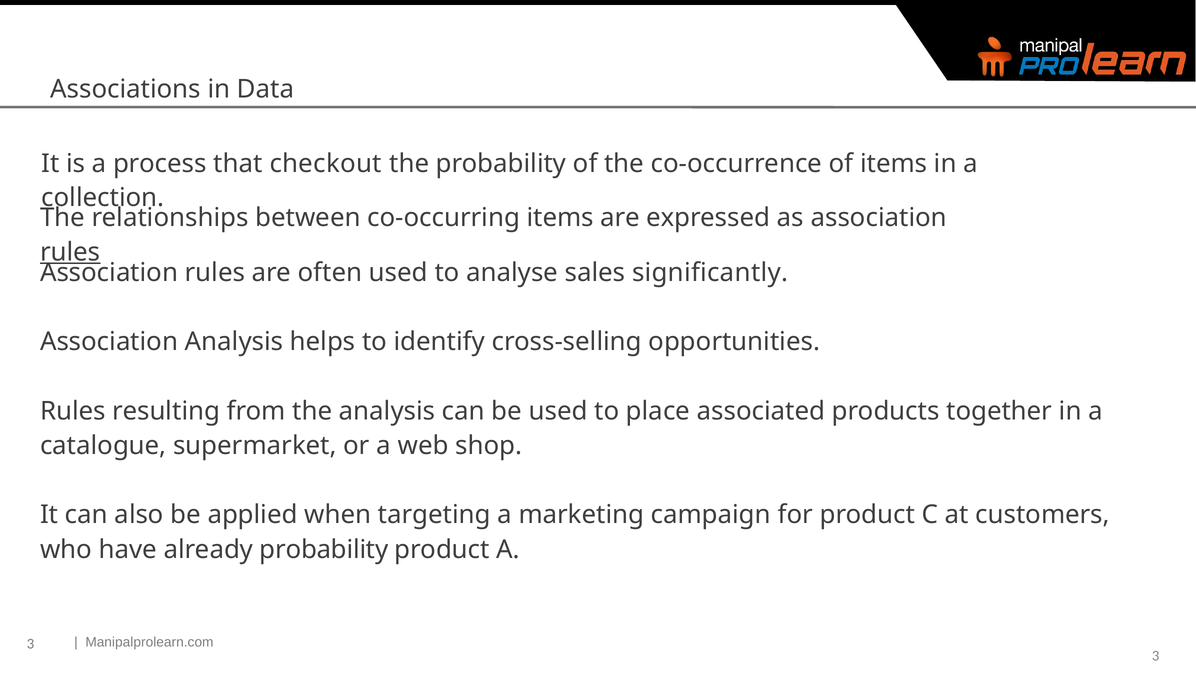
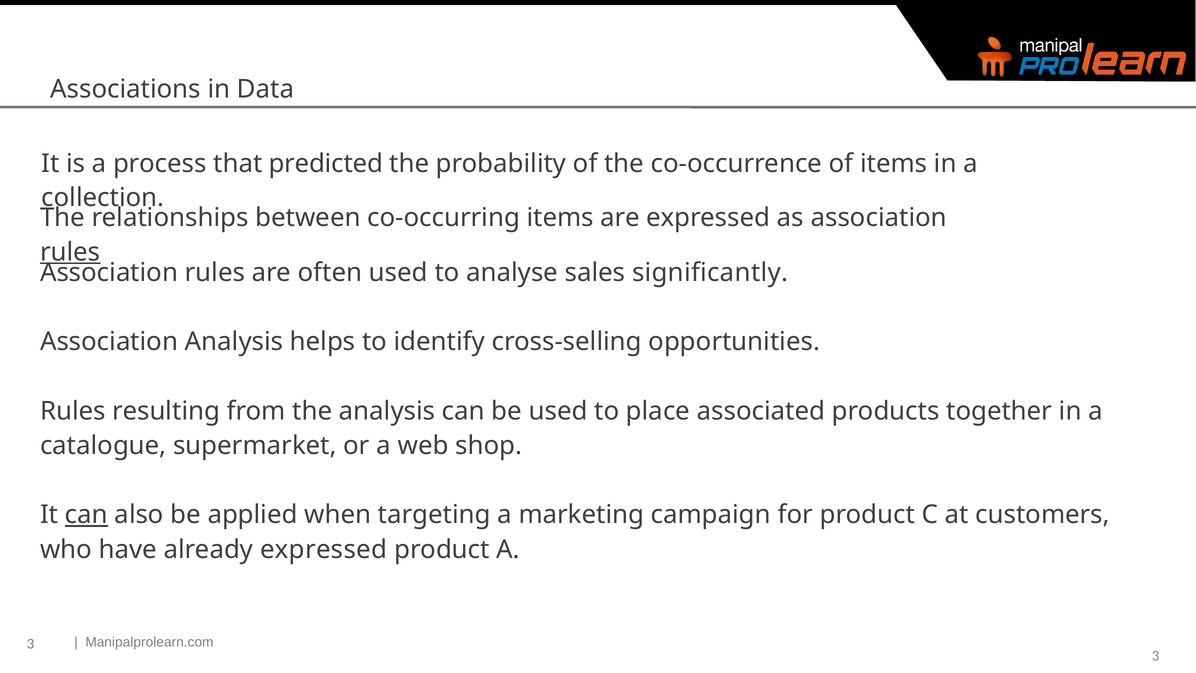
checkout: checkout -> predicted (326, 163)
can underline: none -> present (86, 515)
already probability: probability -> expressed (324, 549)
